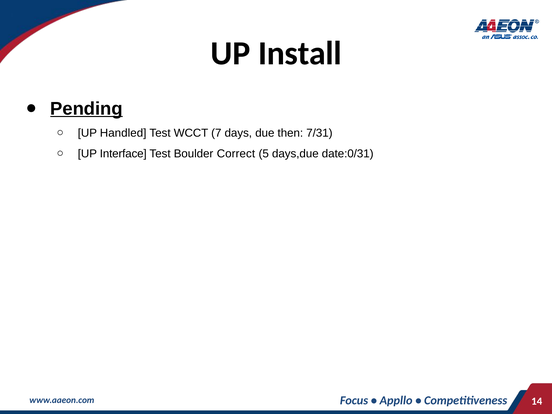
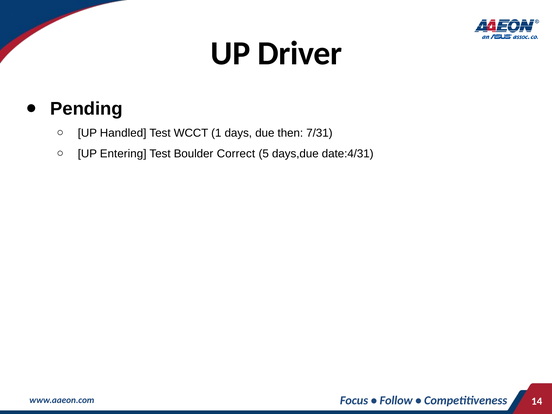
Install: Install -> Driver (300, 53)
Pending underline: present -> none (86, 109)
7: 7 -> 1 (216, 133)
Interface: Interface -> Entering (123, 154)
date:0/31: date:0/31 -> date:4/31 (348, 154)
Appllo: Appllo -> Follow (396, 400)
